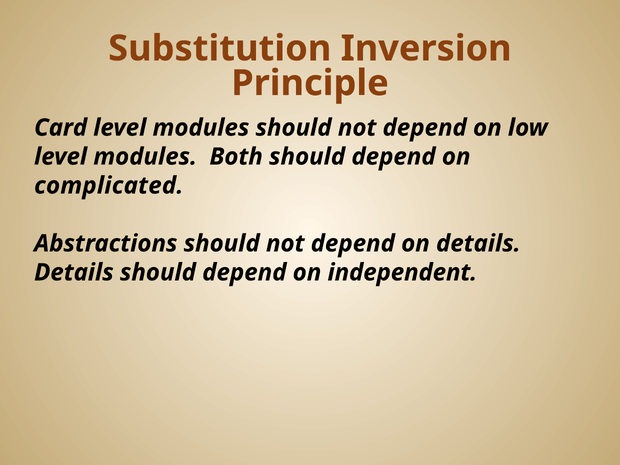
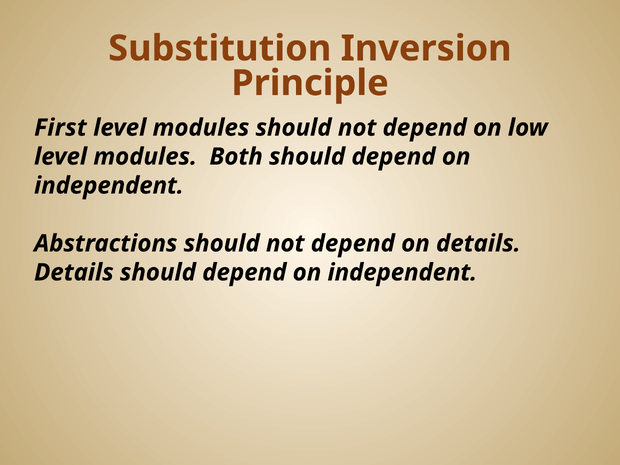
Card: Card -> First (60, 128)
complicated: complicated -> independent (109, 186)
